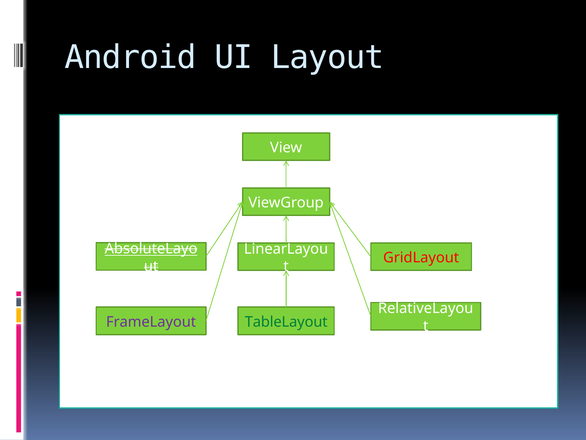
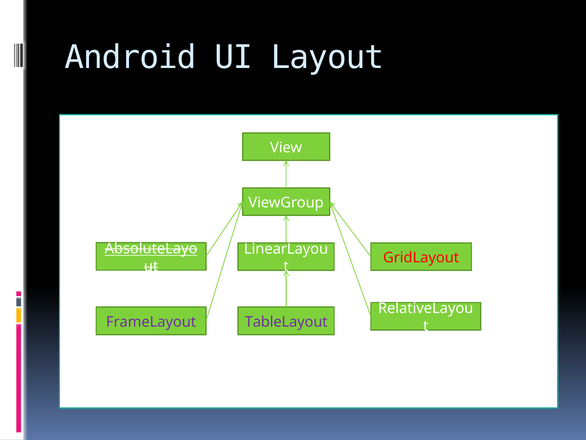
TableLayout colour: green -> purple (286, 321)
